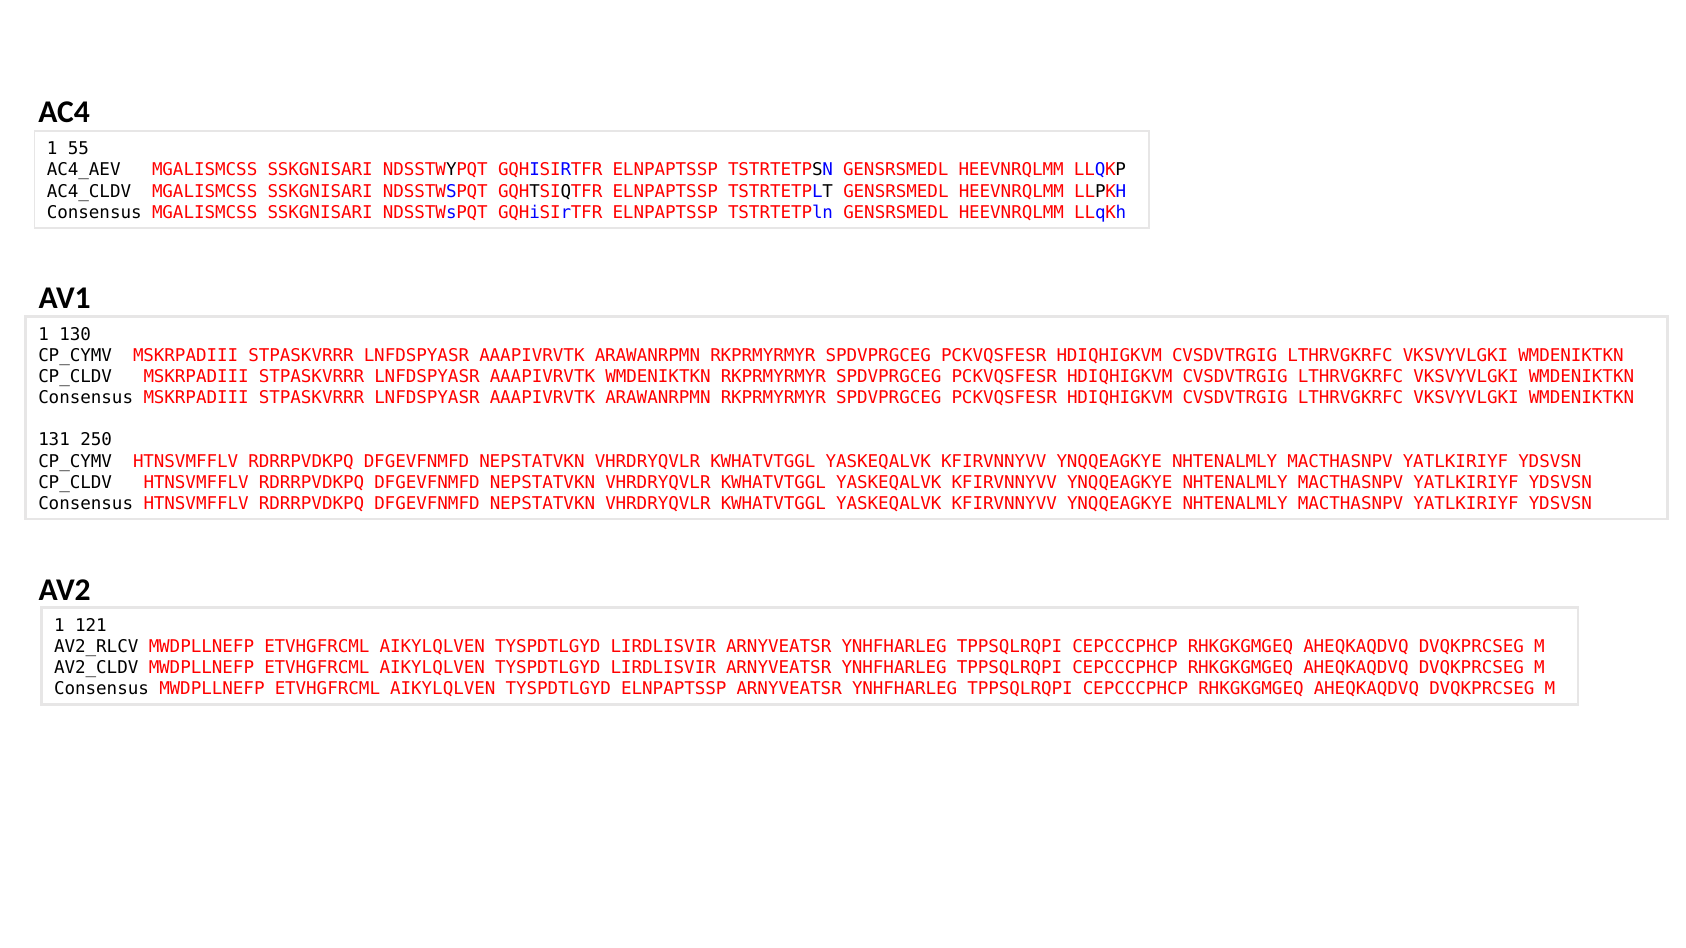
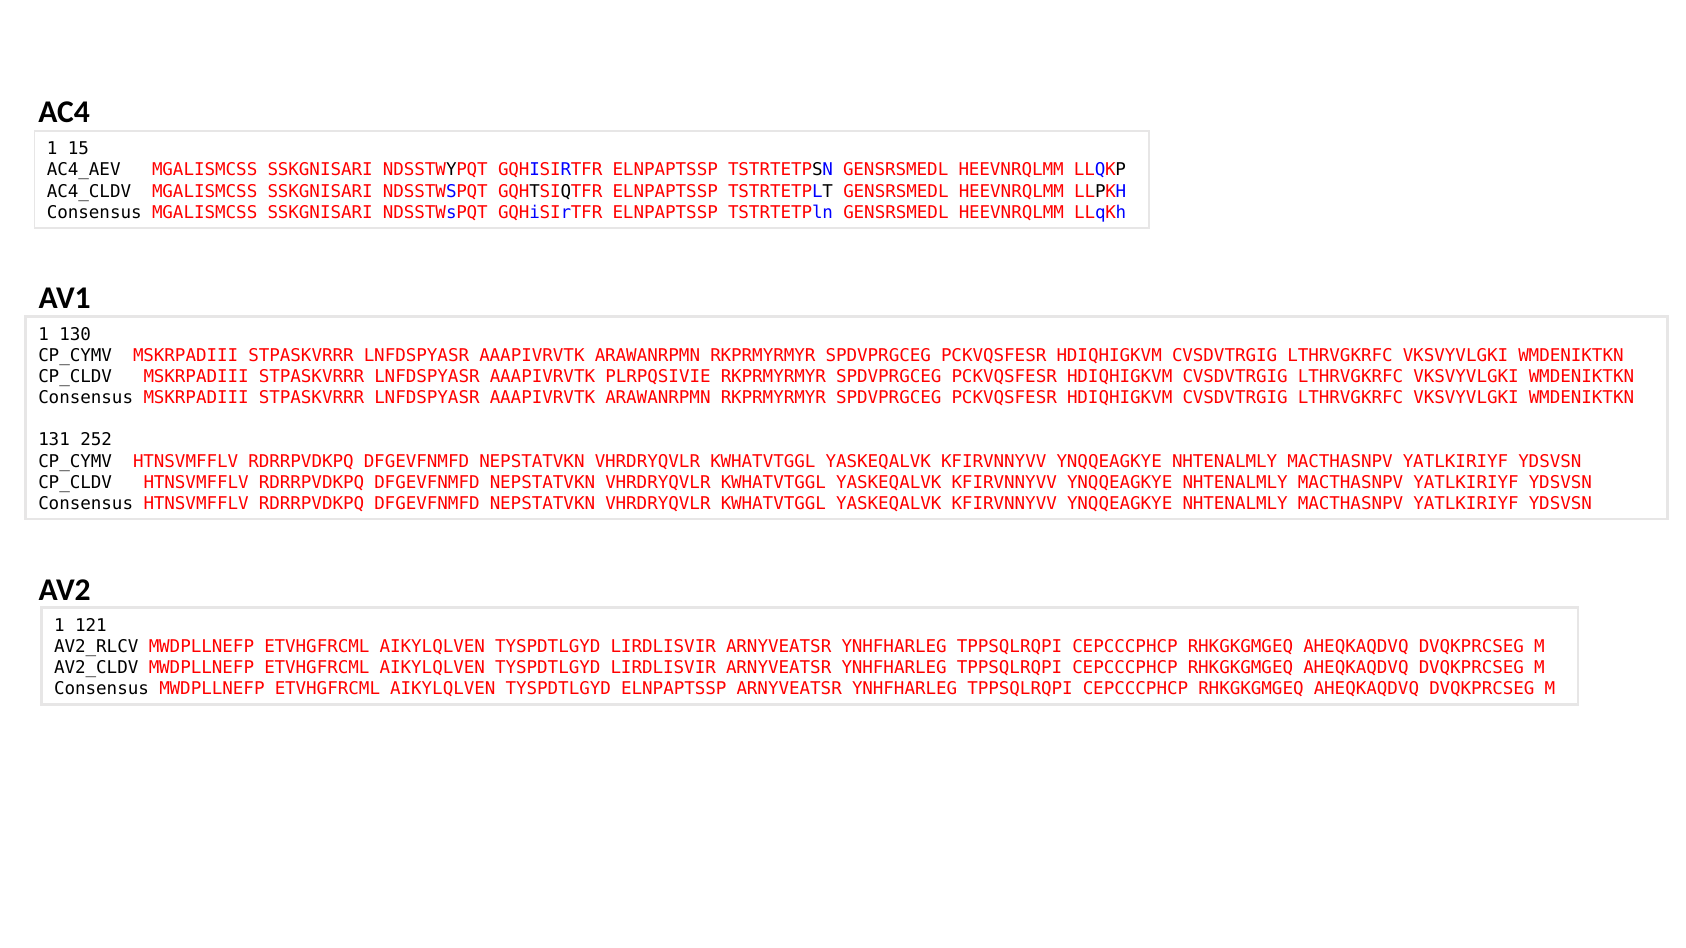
55: 55 -> 15 (78, 149)
AAAPIVRVTK WMDENIKTKN: WMDENIKTKN -> PLRPQSIVIE (658, 377)
250: 250 -> 252 (96, 440)
